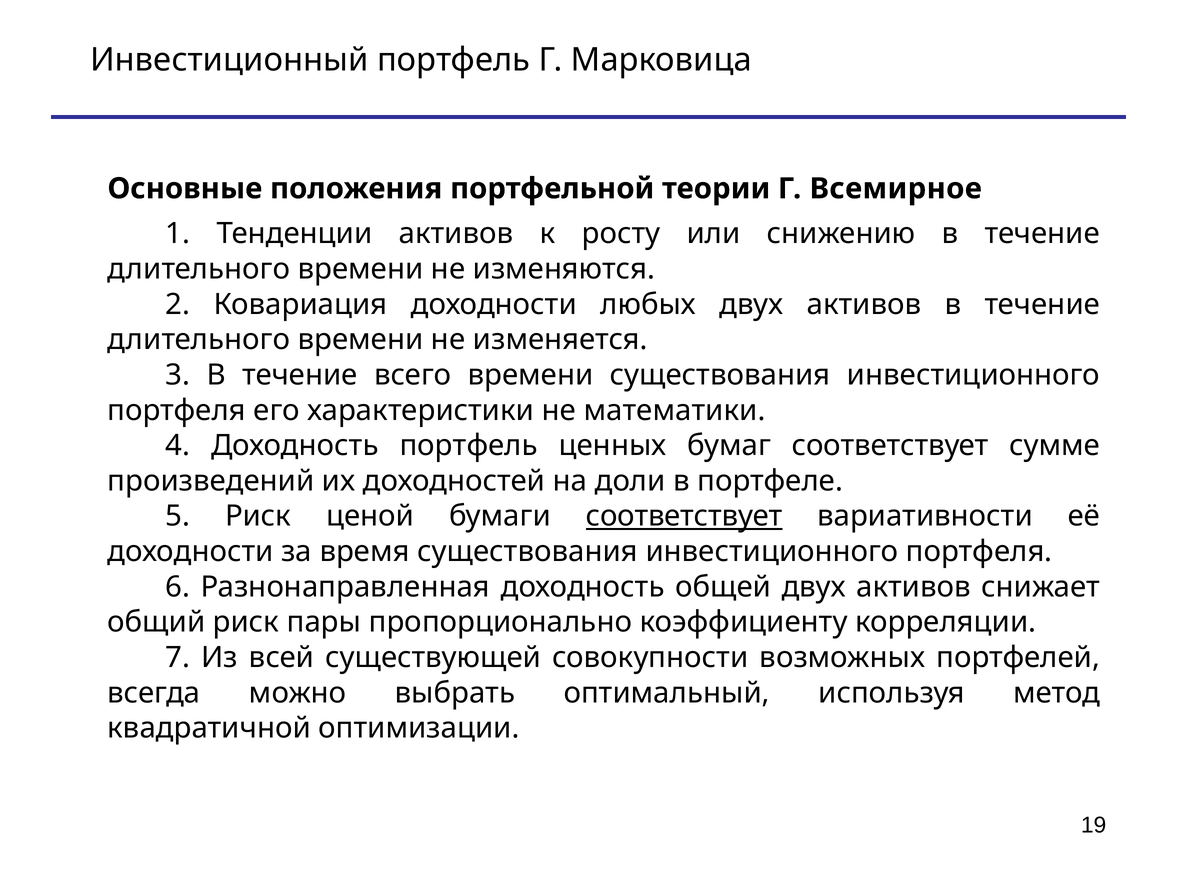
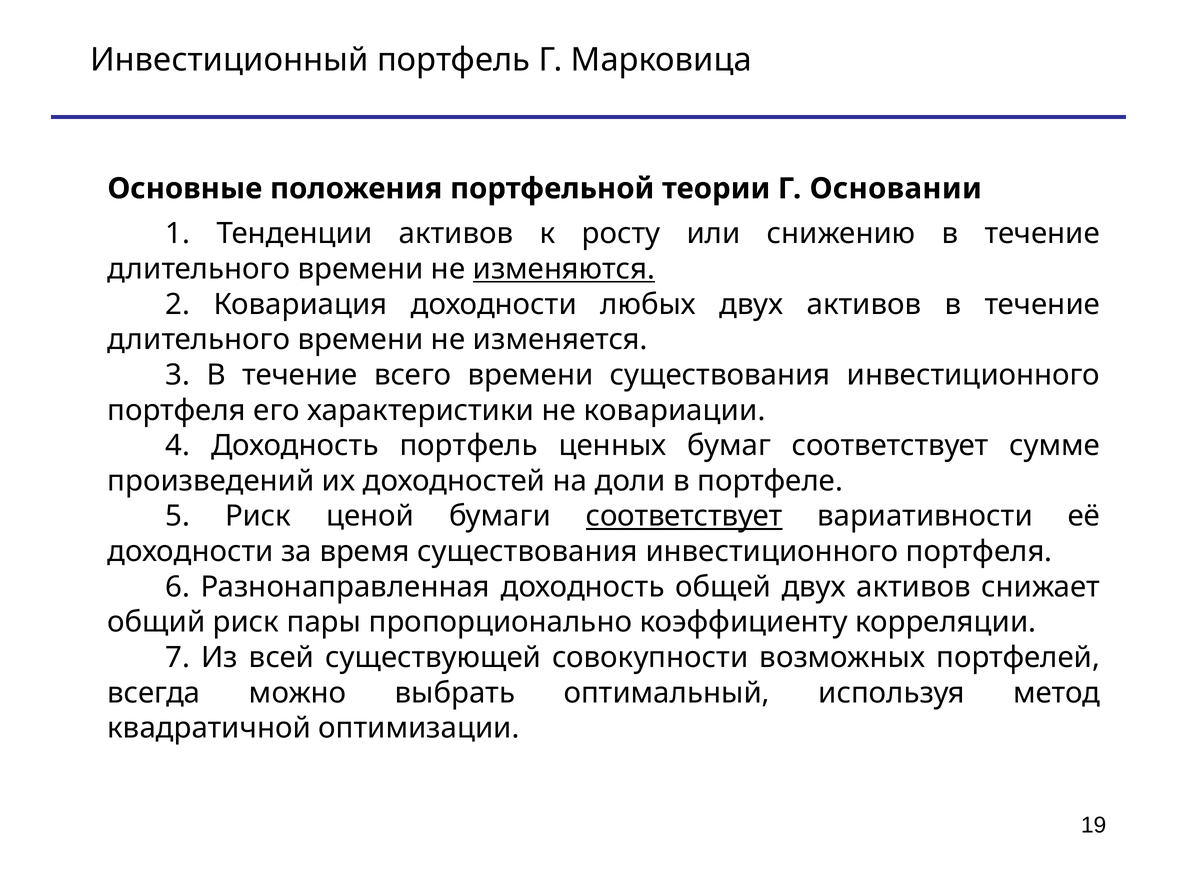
Всемирное: Всемирное -> Основании (896, 189)
изменяются underline: none -> present (564, 269)
математики: математики -> ковариации (675, 410)
